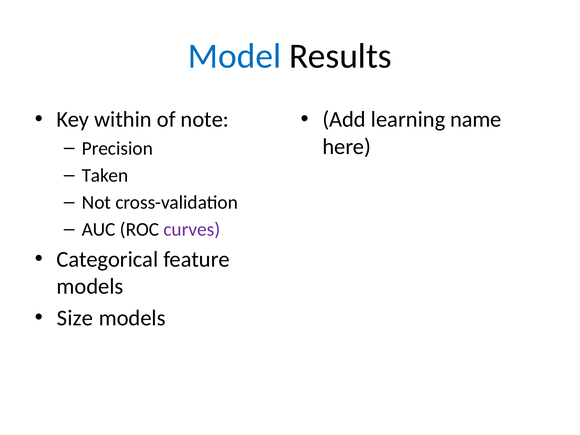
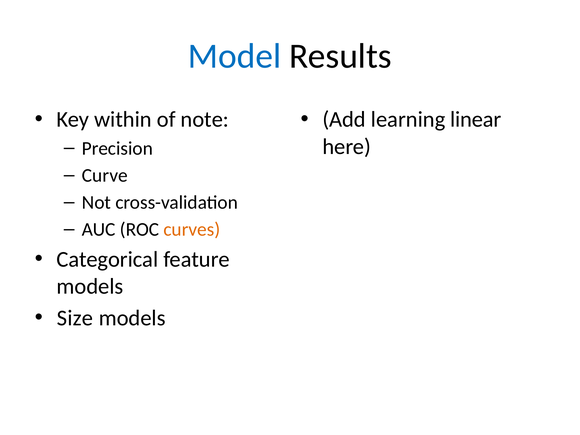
name: name -> linear (476, 120)
Taken: Taken -> Curve (105, 175)
curves colour: purple -> orange (192, 229)
